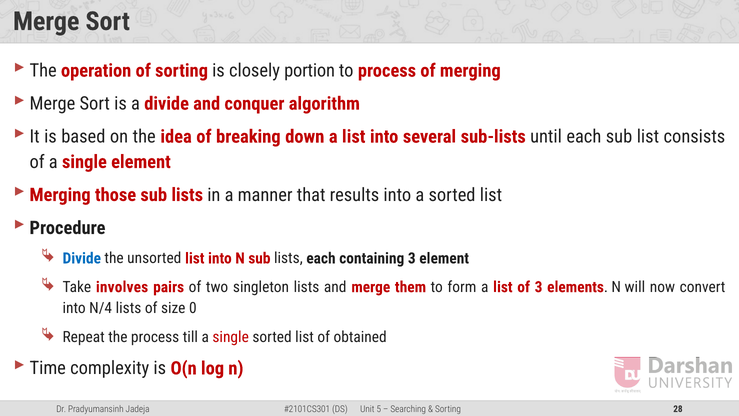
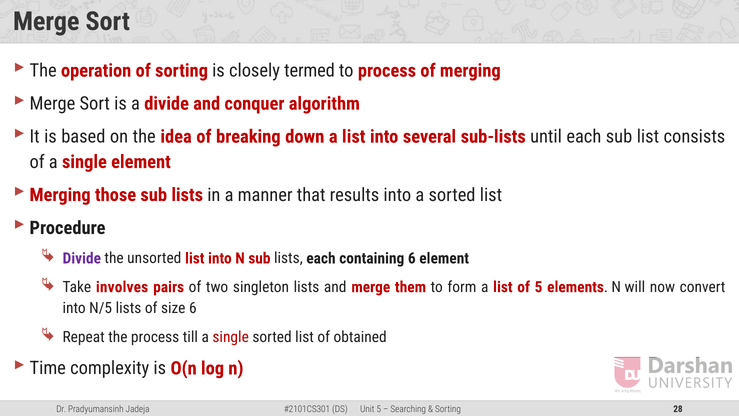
portion: portion -> termed (310, 71)
Divide colour: blue -> purple (82, 258)
containing 3: 3 -> 6 (412, 258)
of 3: 3 -> 5 (539, 287)
N/4: N/4 -> N/5 (101, 308)
size 0: 0 -> 6 (193, 308)
